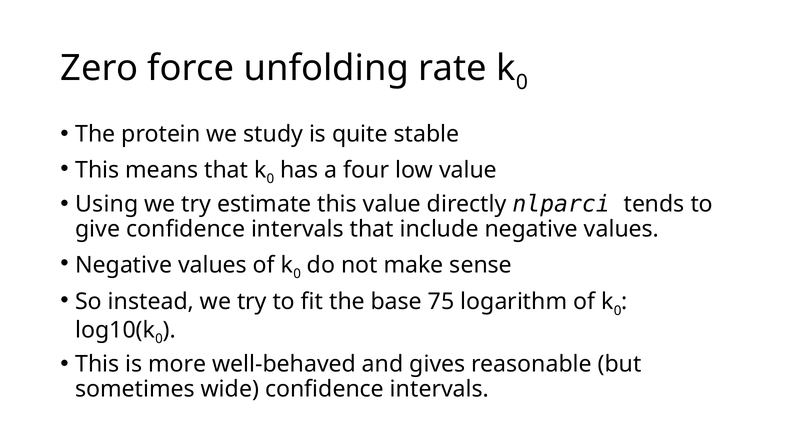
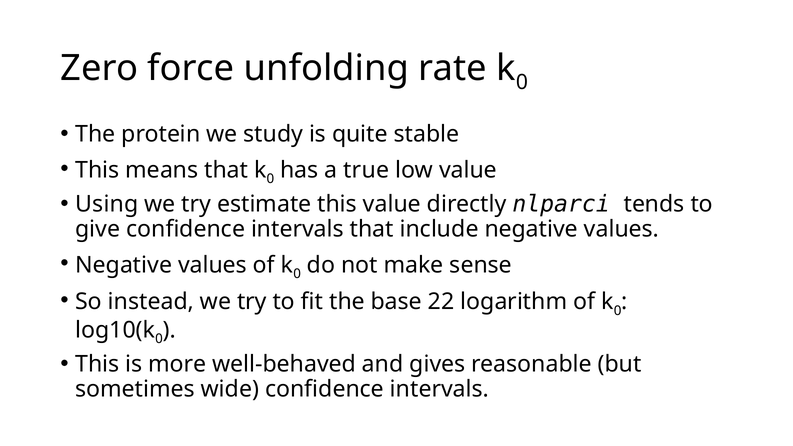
four: four -> true (366, 170)
75: 75 -> 22 (441, 302)
